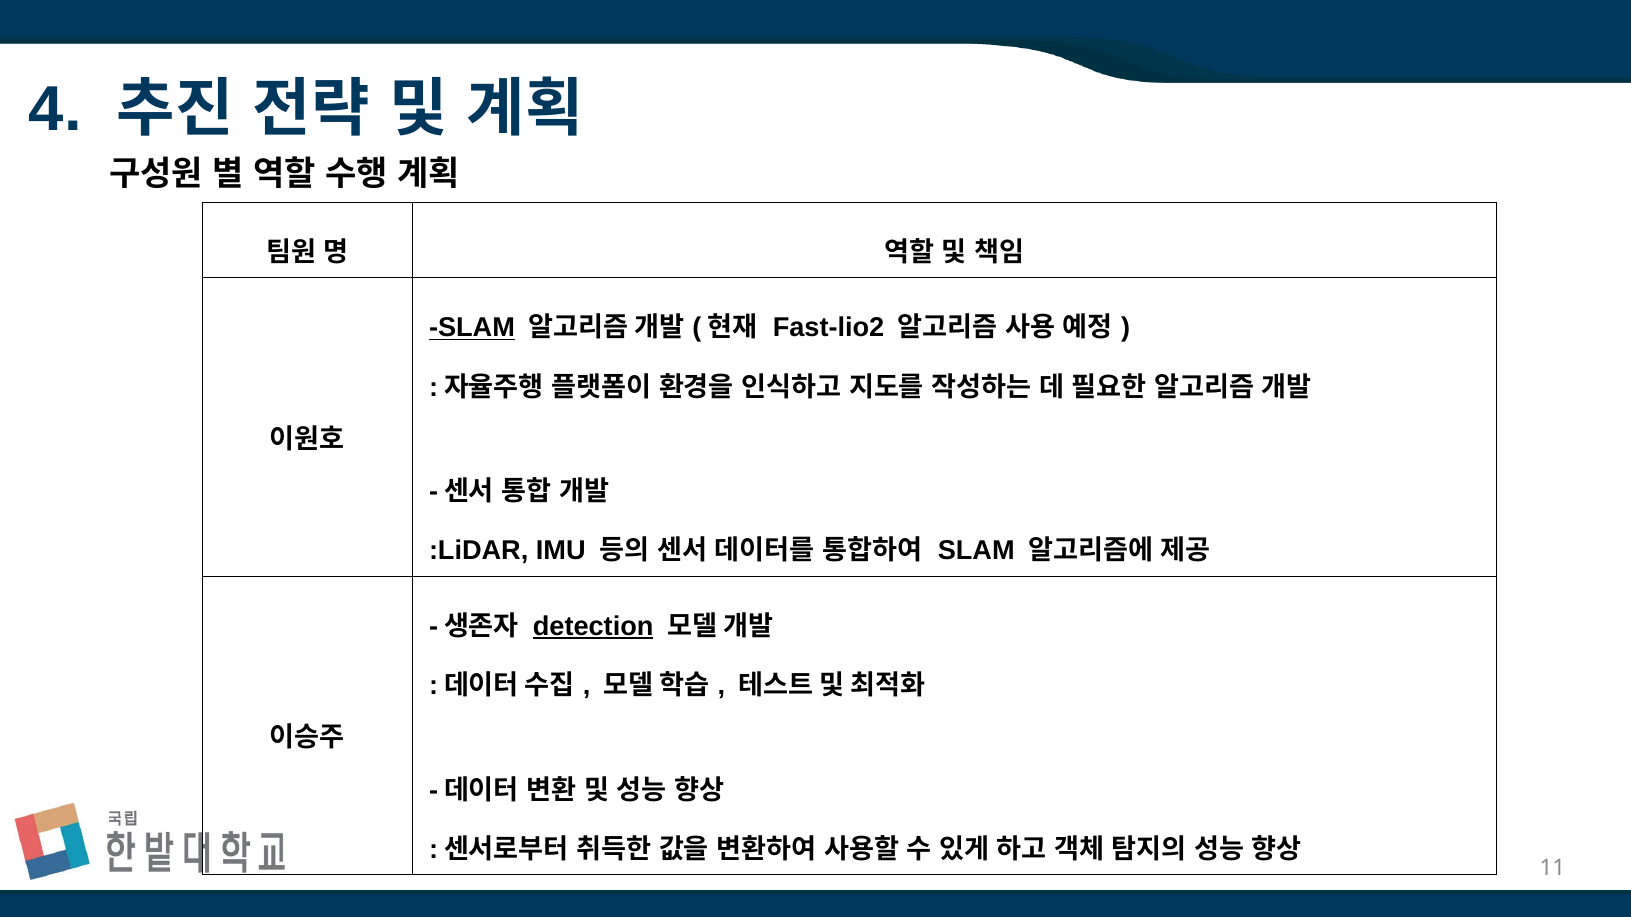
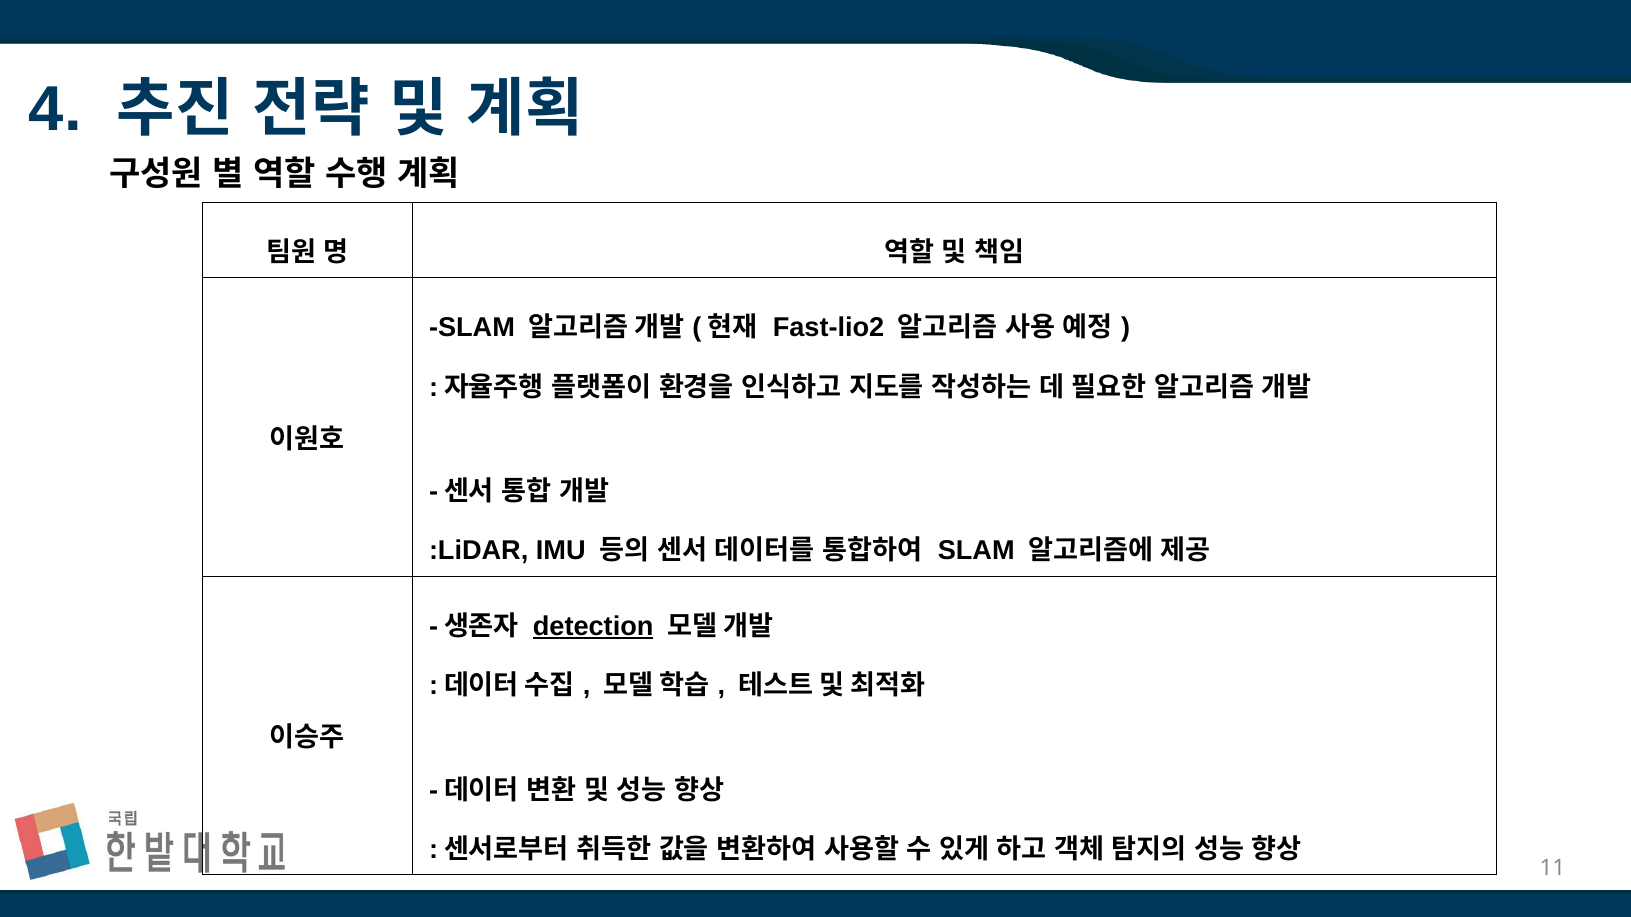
SLAM underline: present -> none (472, 328)
